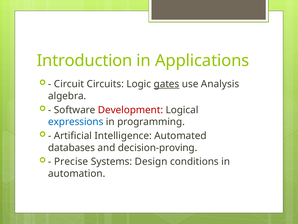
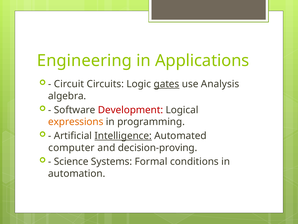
Introduction: Introduction -> Engineering (84, 60)
expressions colour: blue -> orange (76, 122)
Intelligence underline: none -> present (123, 136)
databases: databases -> computer (72, 147)
Precise: Precise -> Science (71, 161)
Design: Design -> Formal (151, 161)
